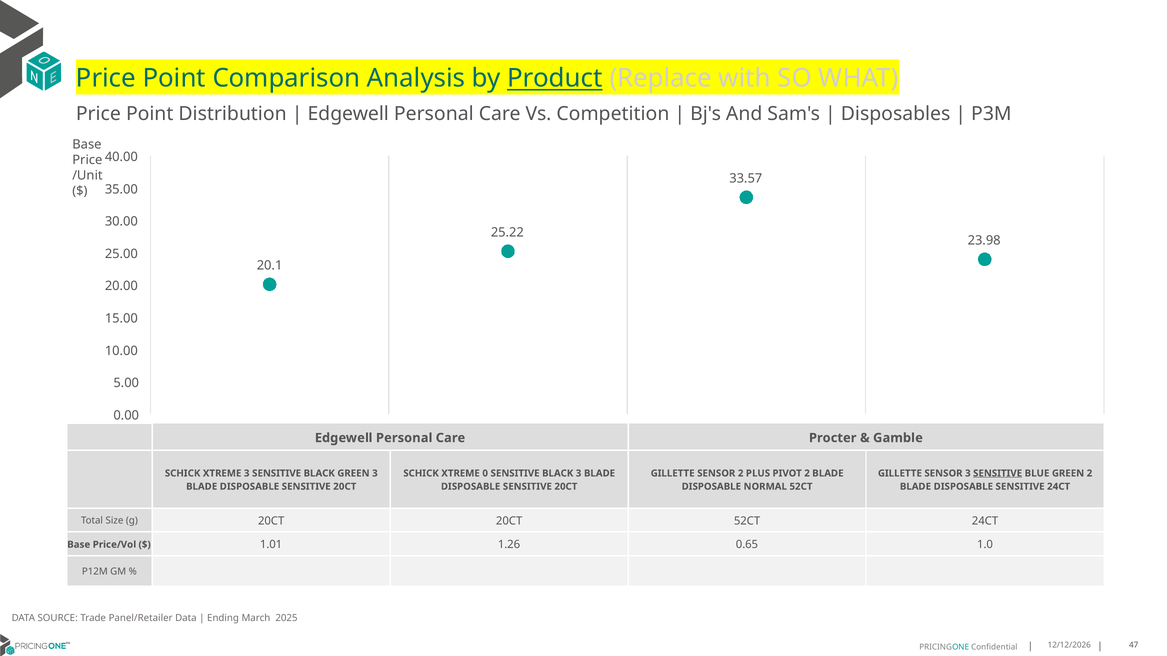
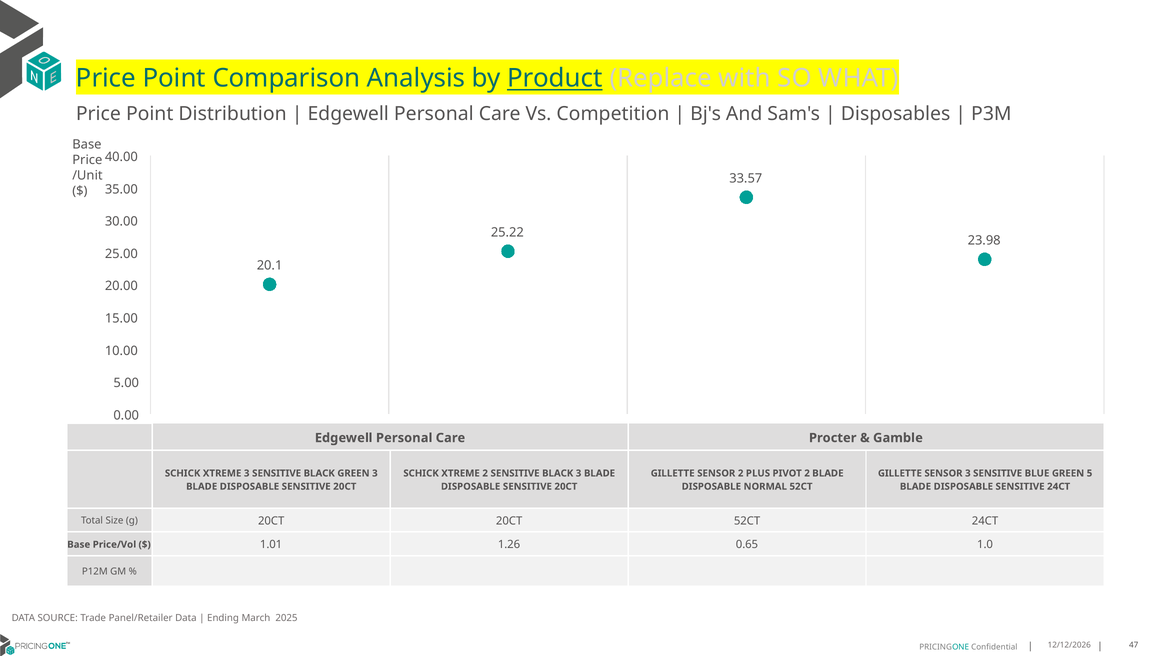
XTREME 0: 0 -> 2 (485, 474)
SENSITIVE underline: present -> none (998, 474)
GREEN 2: 2 -> 5 (1089, 474)
